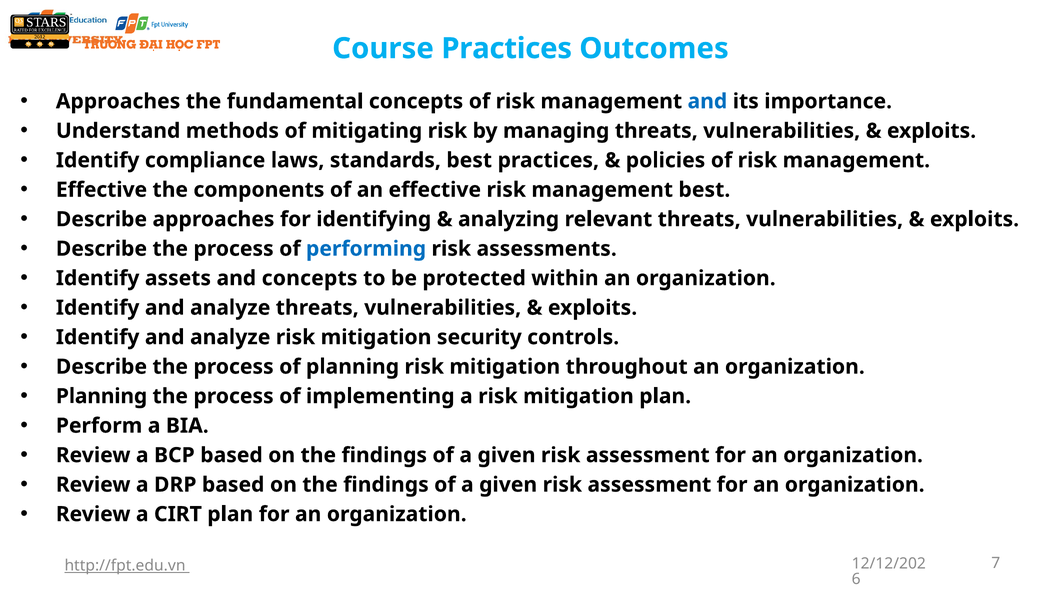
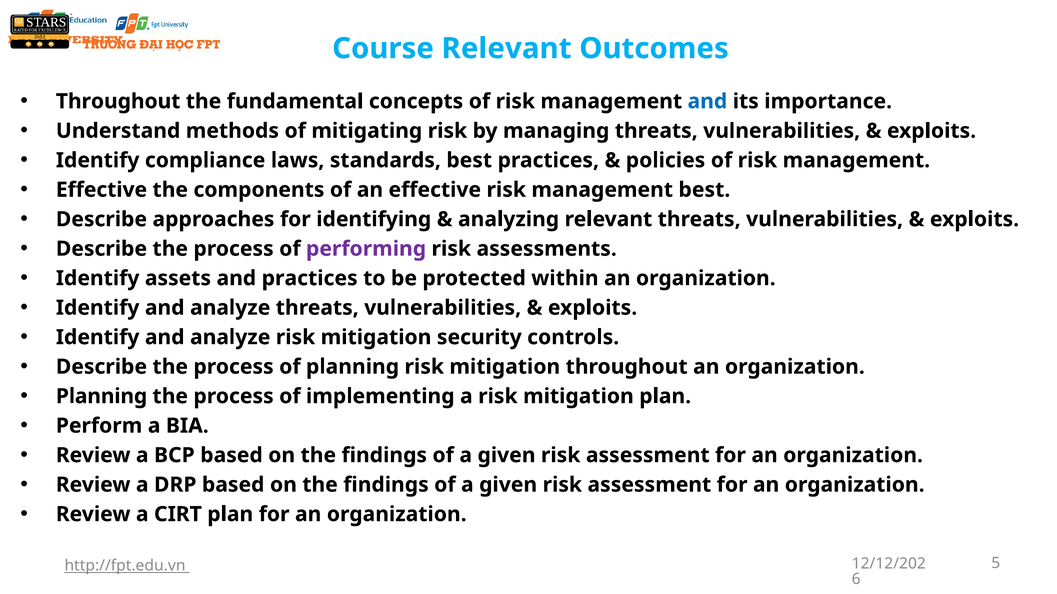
Course Practices: Practices -> Relevant (506, 49)
Approaches: Approaches -> Throughout (118, 101)
performing colour: blue -> purple (366, 249)
and concepts: concepts -> practices (310, 279)
7: 7 -> 5 (996, 564)
